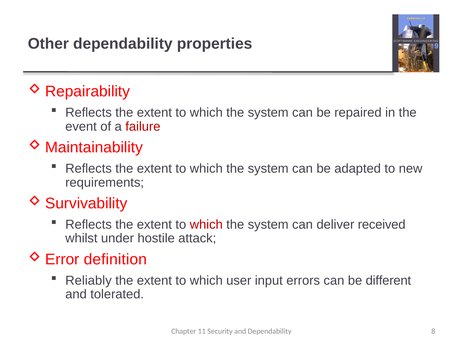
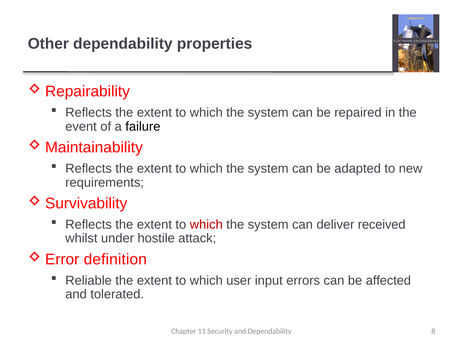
failure colour: red -> black (143, 127)
Reliably: Reliably -> Reliable (89, 281)
different: different -> affected (388, 281)
